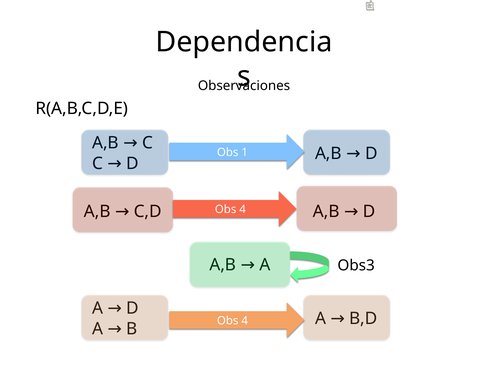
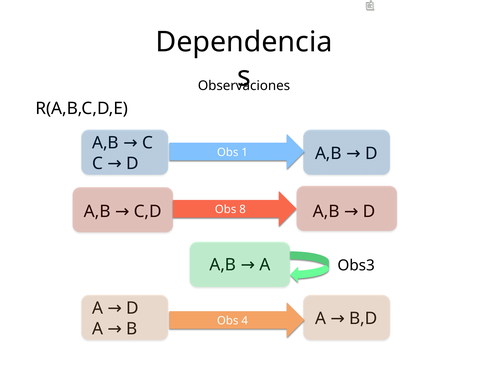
4: 4 -> 8 (243, 210)
